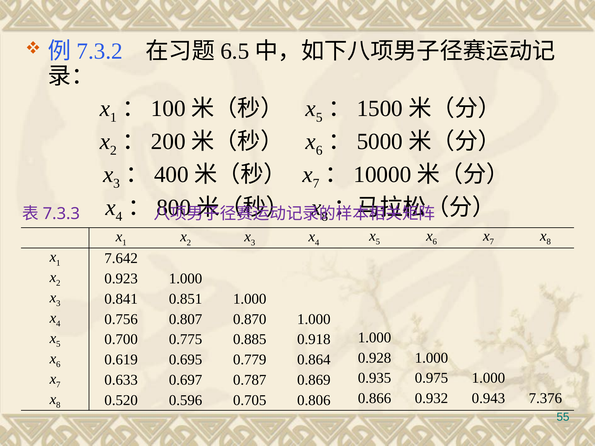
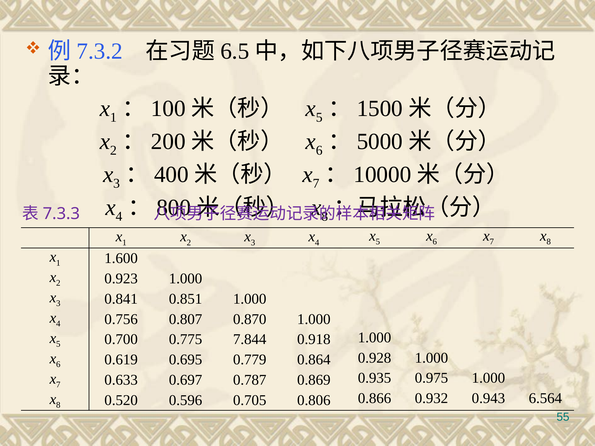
7.642: 7.642 -> 1.600 (121, 258)
0.885: 0.885 -> 7.844 (250, 340)
7.376: 7.376 -> 6.564 (545, 399)
